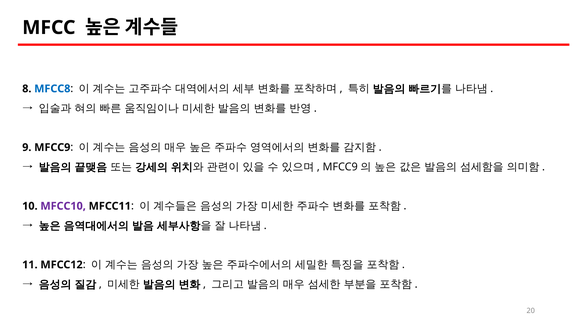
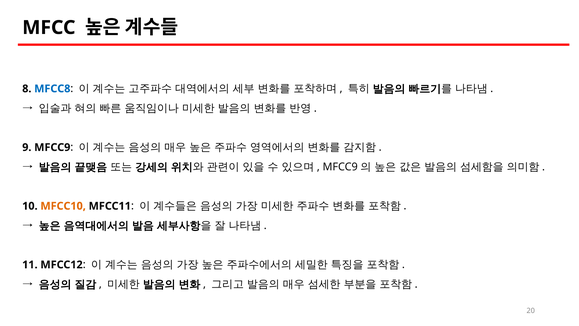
MFCC10 colour: purple -> orange (63, 206)
